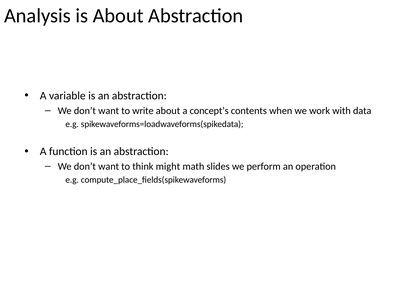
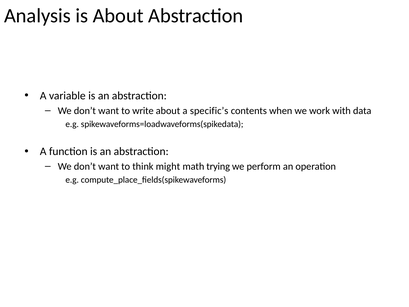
concept’s: concept’s -> specific’s (209, 111)
slides: slides -> trying (218, 166)
